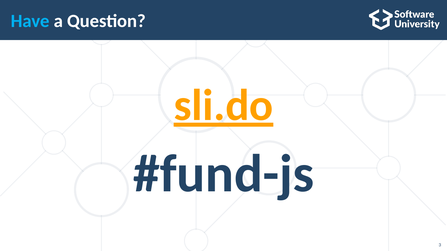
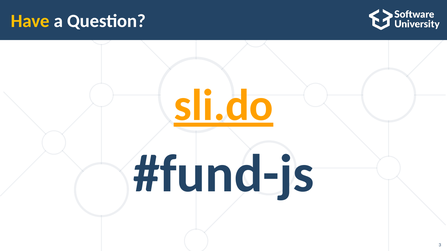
Have colour: light blue -> yellow (30, 21)
